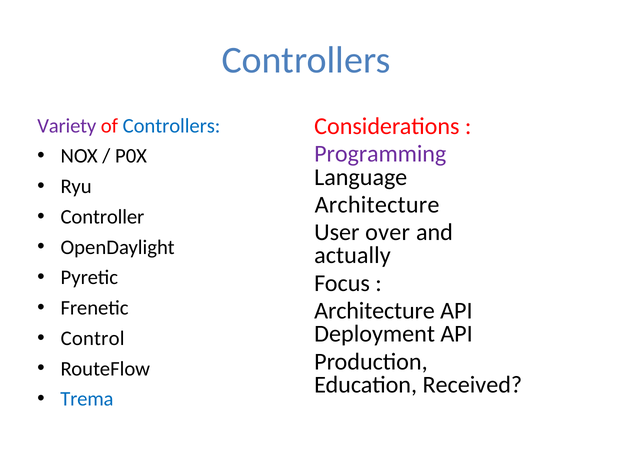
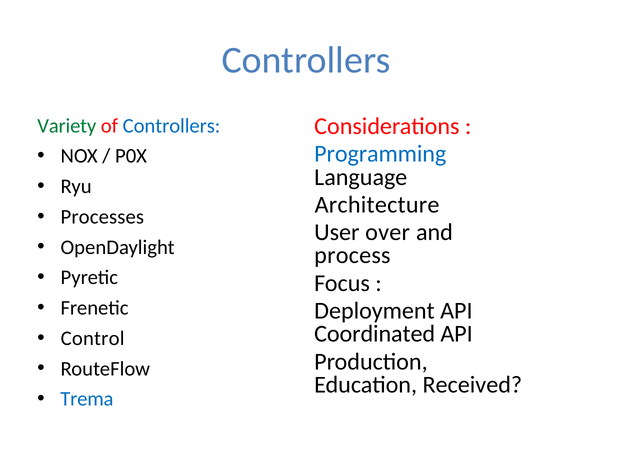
Variety colour: purple -> green (67, 126)
Programming colour: purple -> blue (380, 154)
Controller: Controller -> Processes (102, 217)
actually: actually -> process (352, 255)
Architecture: Architecture -> Deployment (374, 311)
Deployment: Deployment -> Coordinated (375, 334)
